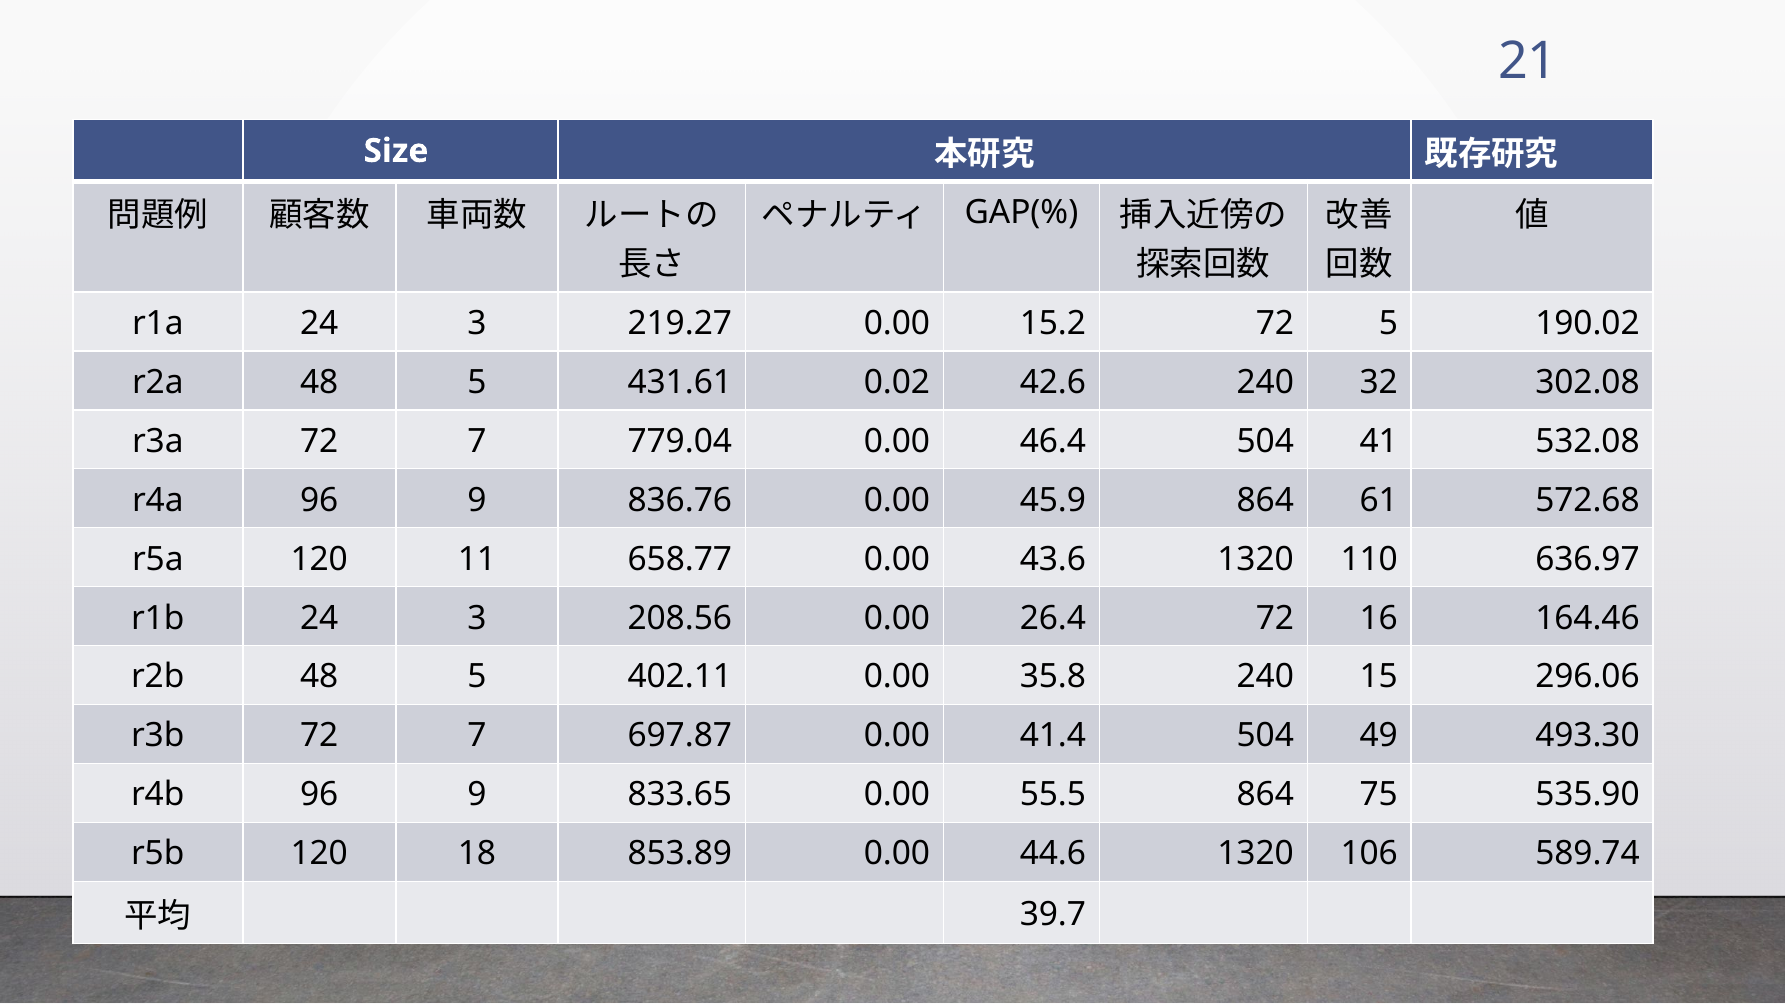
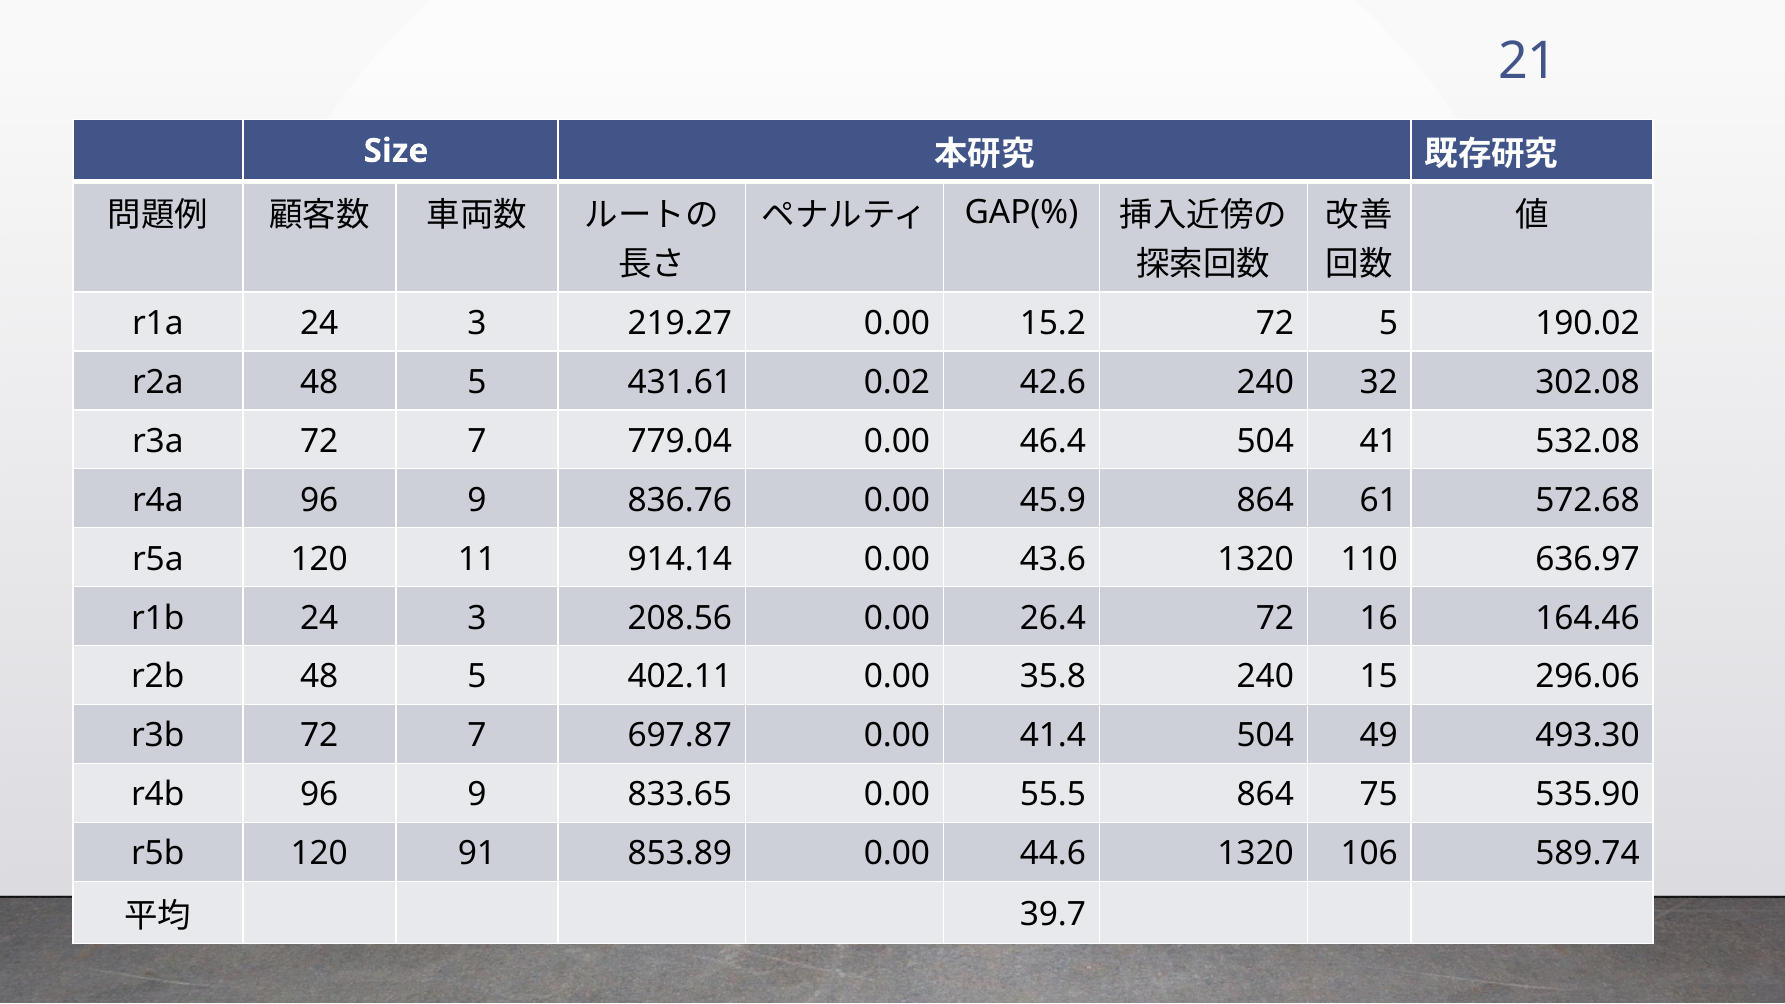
658.77: 658.77 -> 914.14 (680, 559)
18: 18 -> 91 (477, 854)
